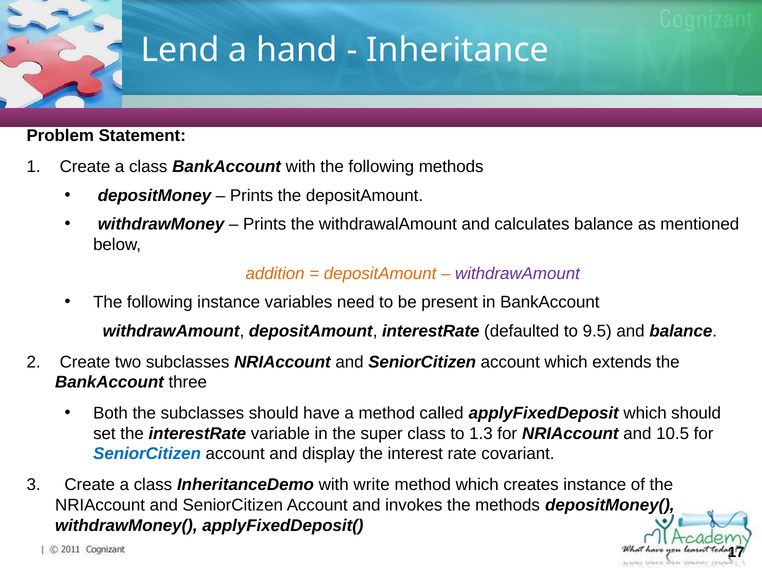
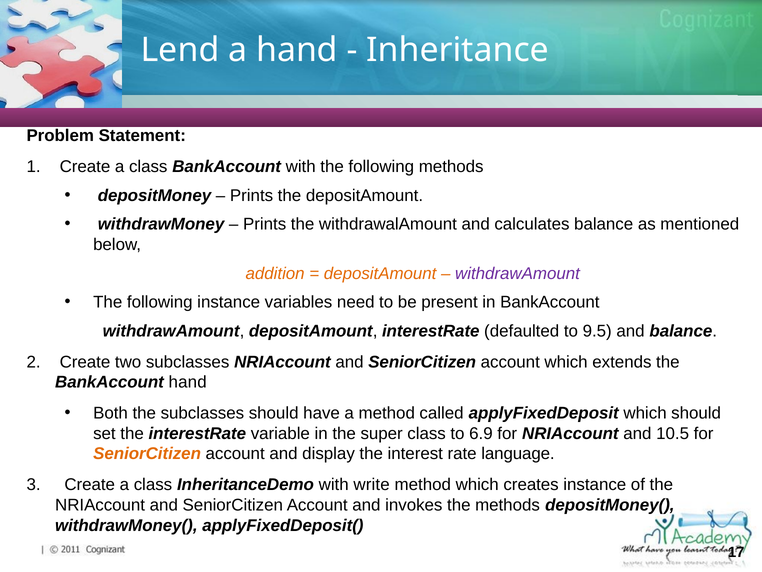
BankAccount three: three -> hand (188, 382)
1.3: 1.3 -> 6.9 (481, 433)
SeniorCitizen colour: blue -> orange (147, 454)
covariant: covariant -> language (518, 454)
